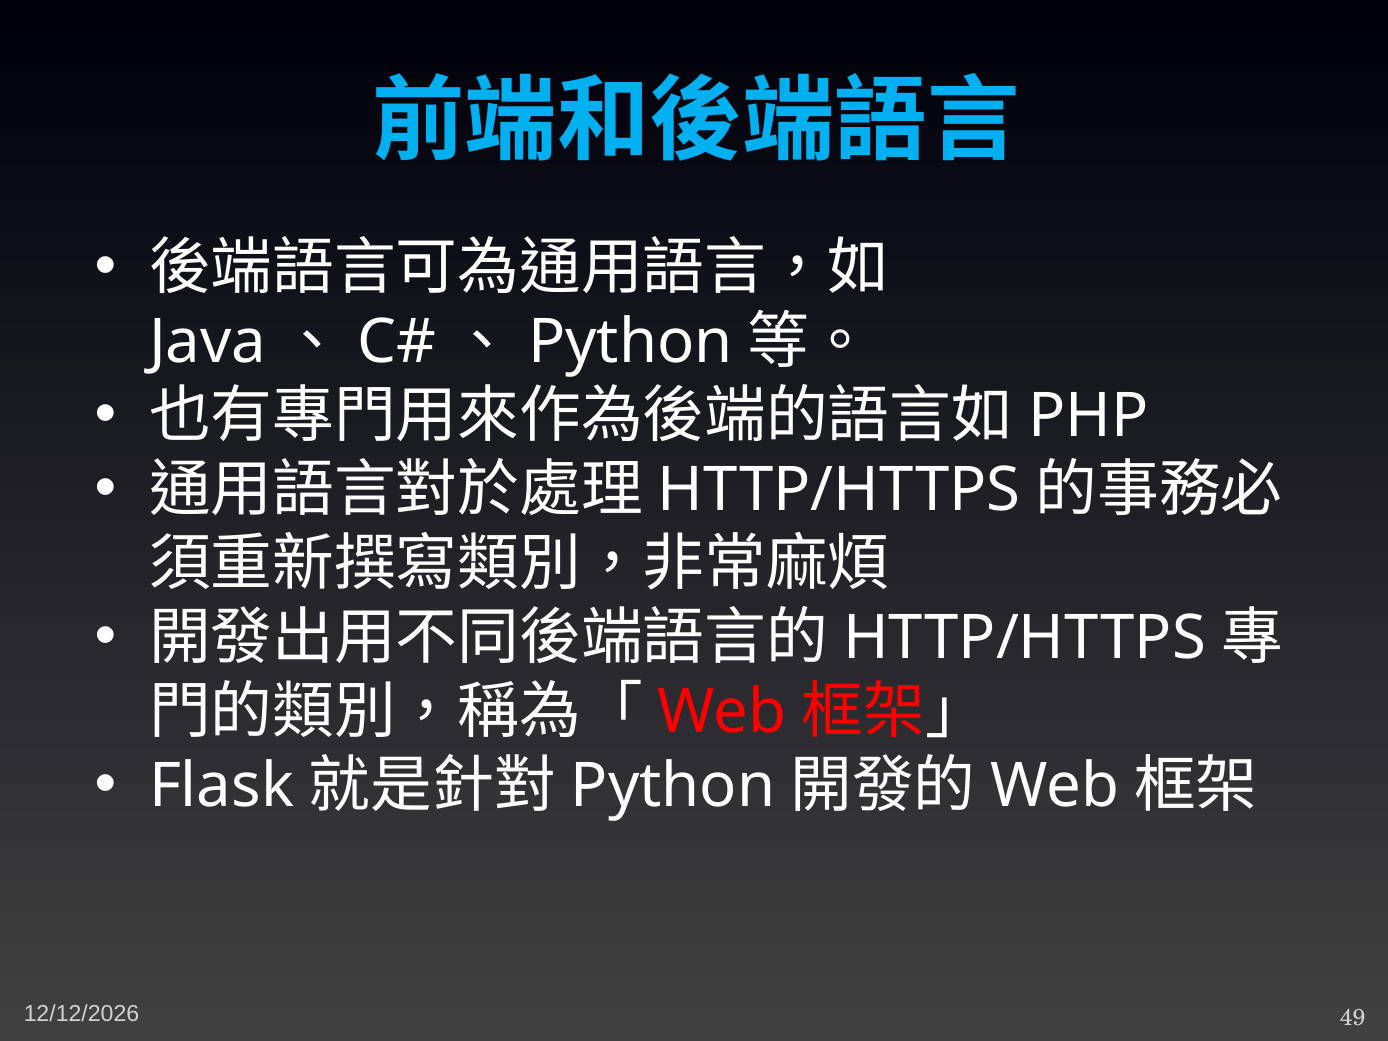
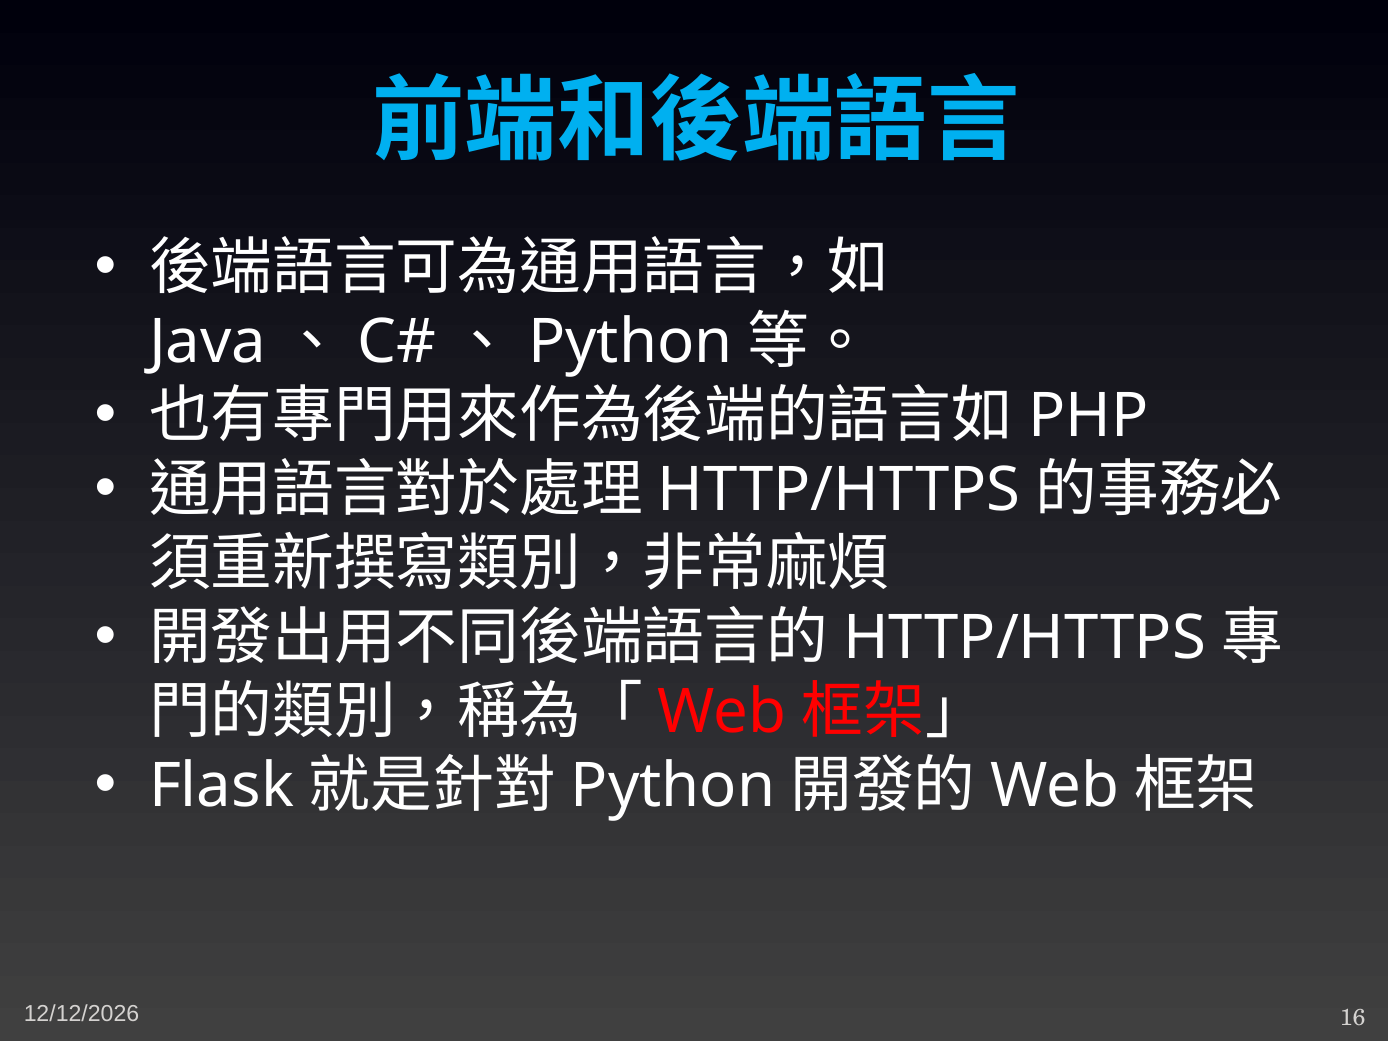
49: 49 -> 16 (1353, 1018)
